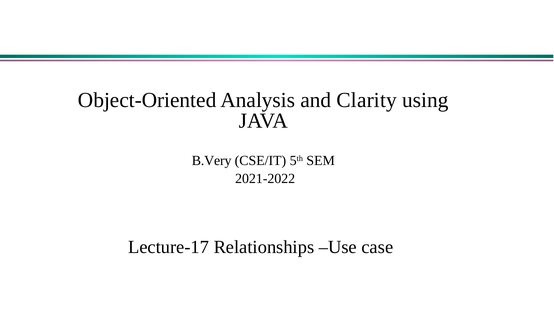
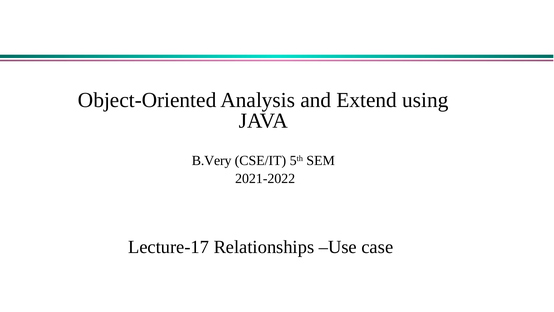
Clarity: Clarity -> Extend (367, 100)
